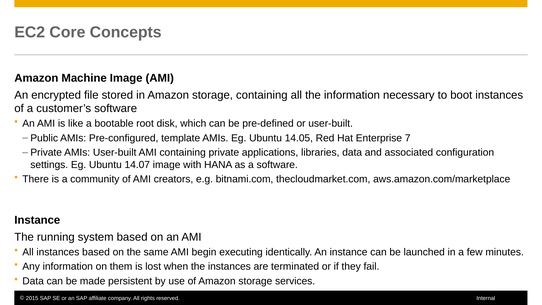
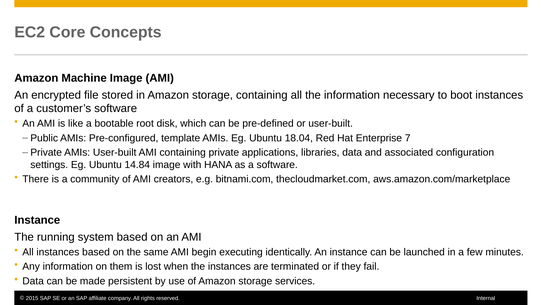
14.05: 14.05 -> 18.04 (299, 138)
14.07: 14.07 -> 14.84 (137, 165)
